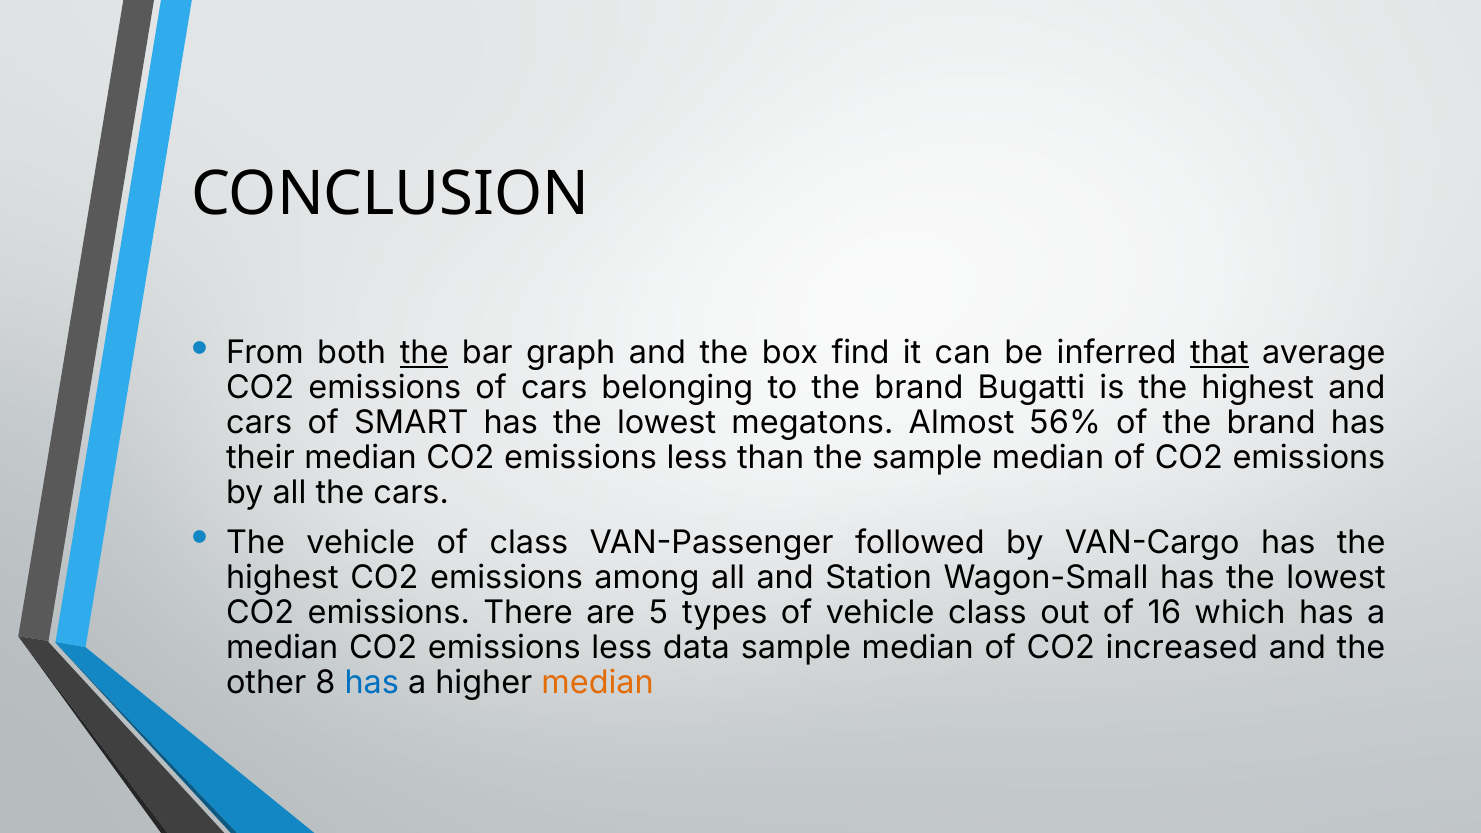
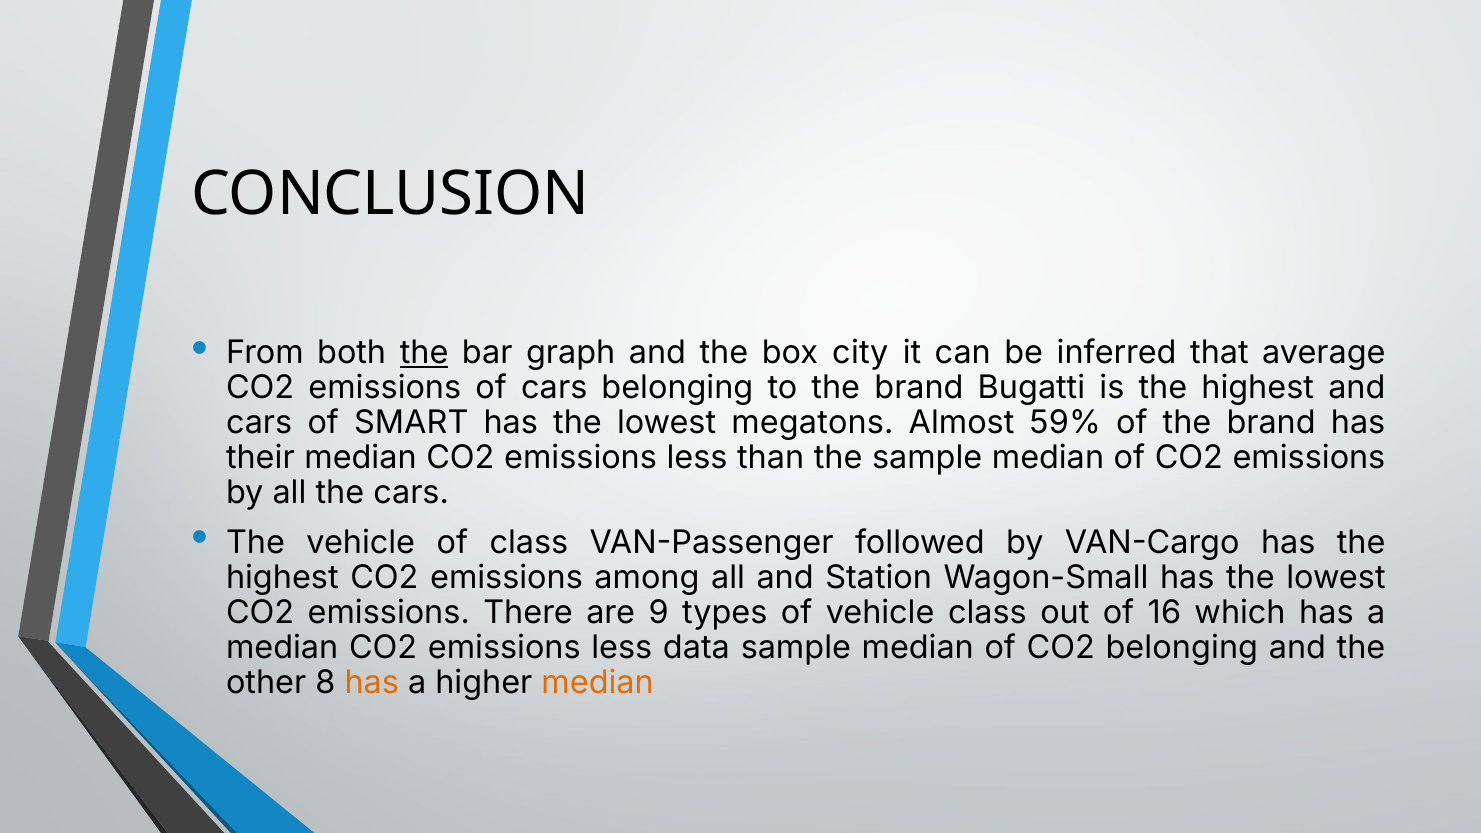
find: find -> city (860, 353)
that underline: present -> none (1219, 353)
56%: 56% -> 59% (1065, 423)
5: 5 -> 9 (659, 613)
CO2 increased: increased -> belonging (1182, 648)
has colour: blue -> orange (372, 683)
